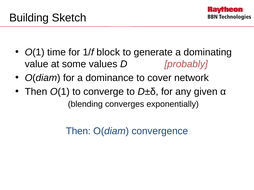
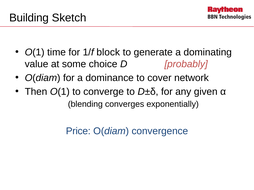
values: values -> choice (103, 64)
Then: Then -> Price (78, 131)
